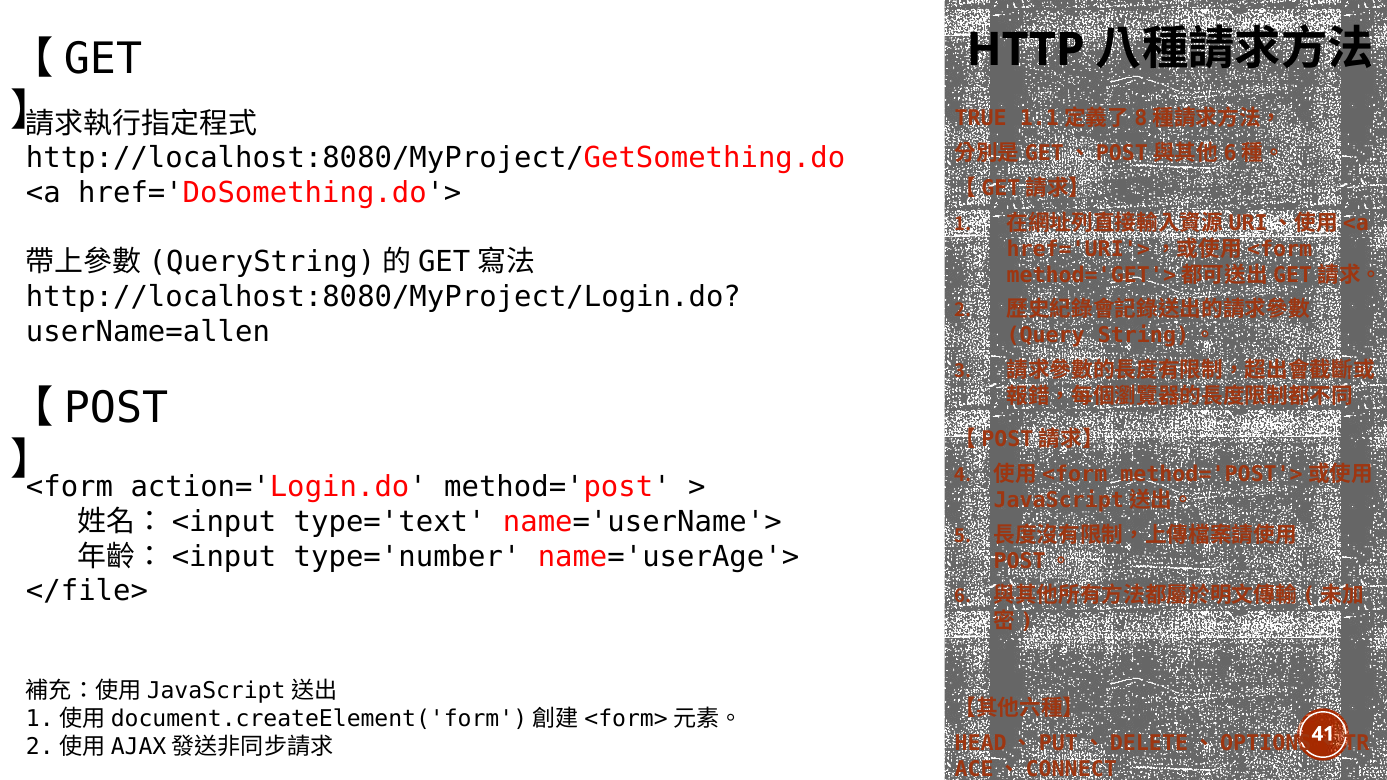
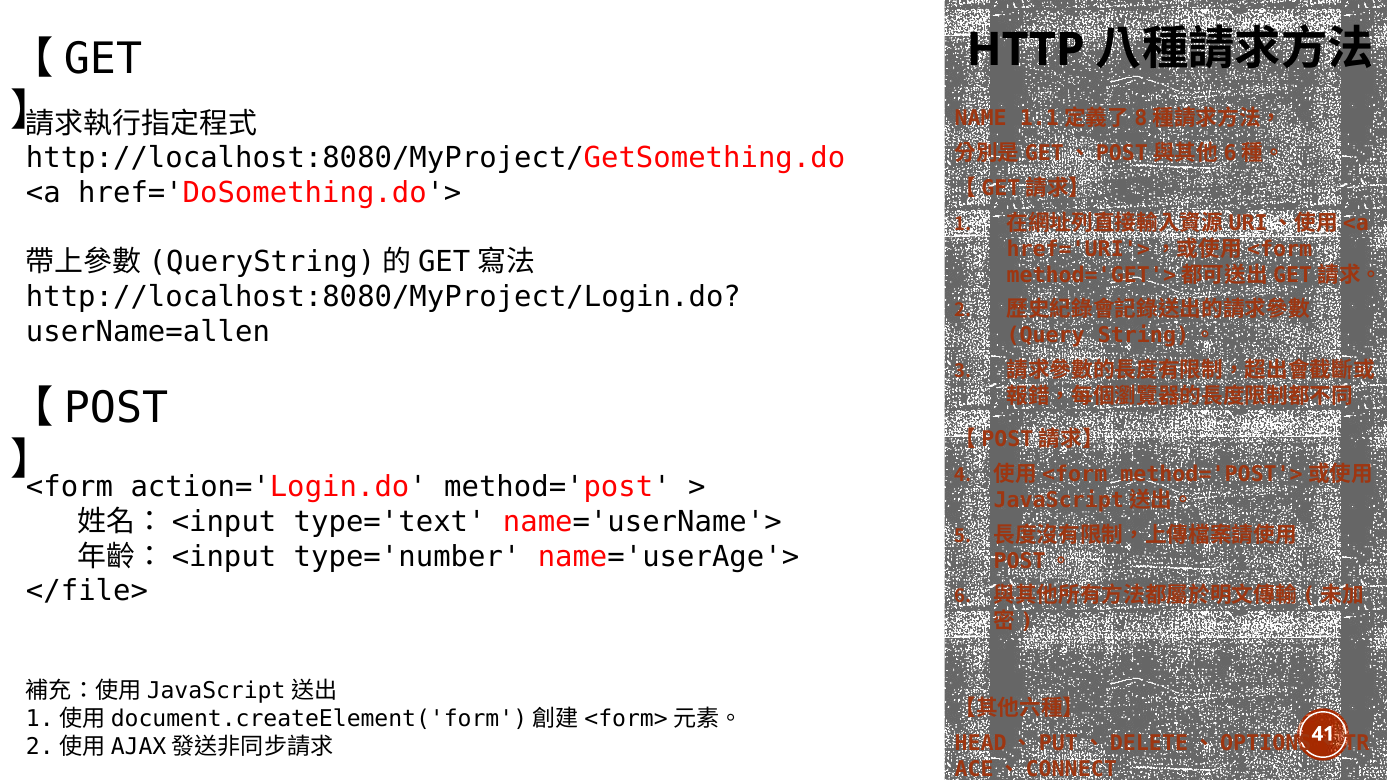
TRUE: TRUE -> NAME (981, 119)
